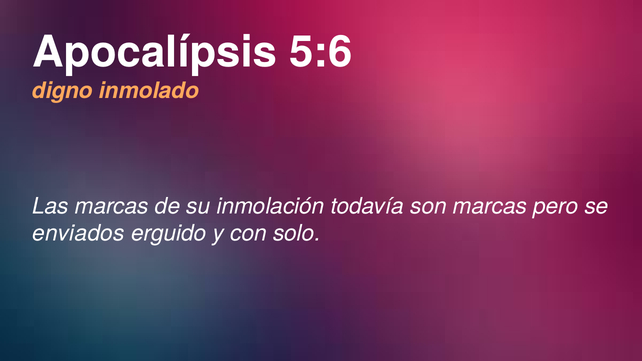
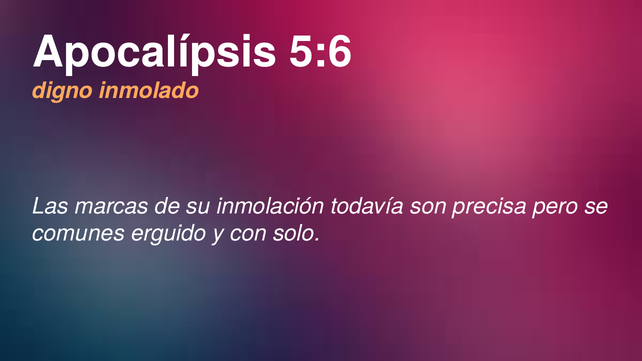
son marcas: marcas -> precisa (490, 206)
enviados: enviados -> comunes (78, 234)
